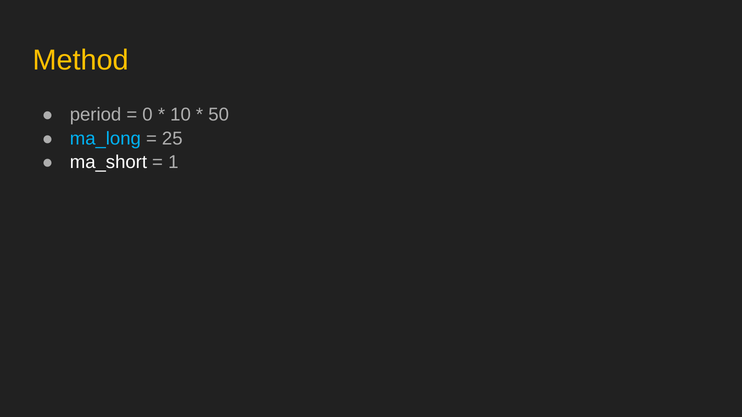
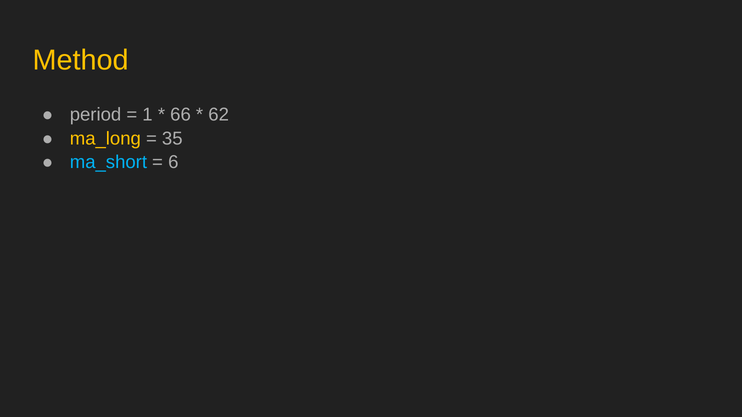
0: 0 -> 1 (148, 115)
10: 10 -> 66 (181, 115)
50: 50 -> 62 (219, 115)
ma_long colour: light blue -> yellow (105, 139)
25: 25 -> 35 (172, 139)
ma_short colour: white -> light blue (108, 162)
1: 1 -> 6 (173, 162)
